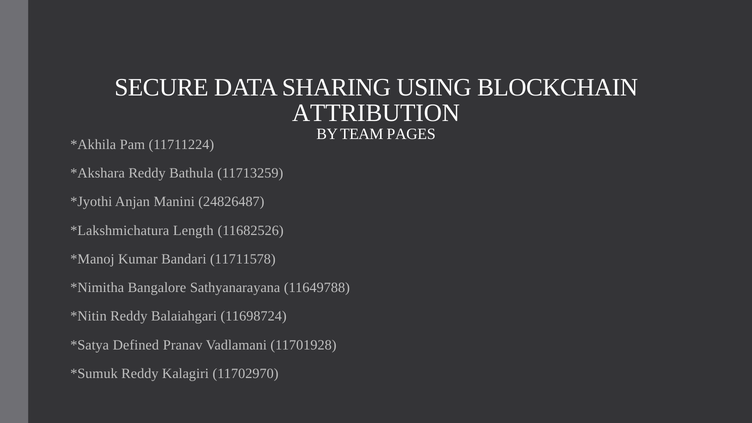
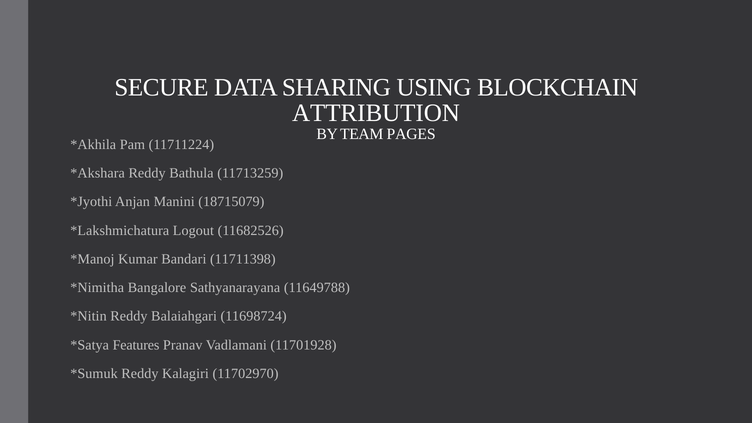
24826487: 24826487 -> 18715079 (231, 202)
Length: Length -> Logout (193, 230)
11711578: 11711578 -> 11711398 (243, 259)
Defined: Defined -> Features (136, 345)
